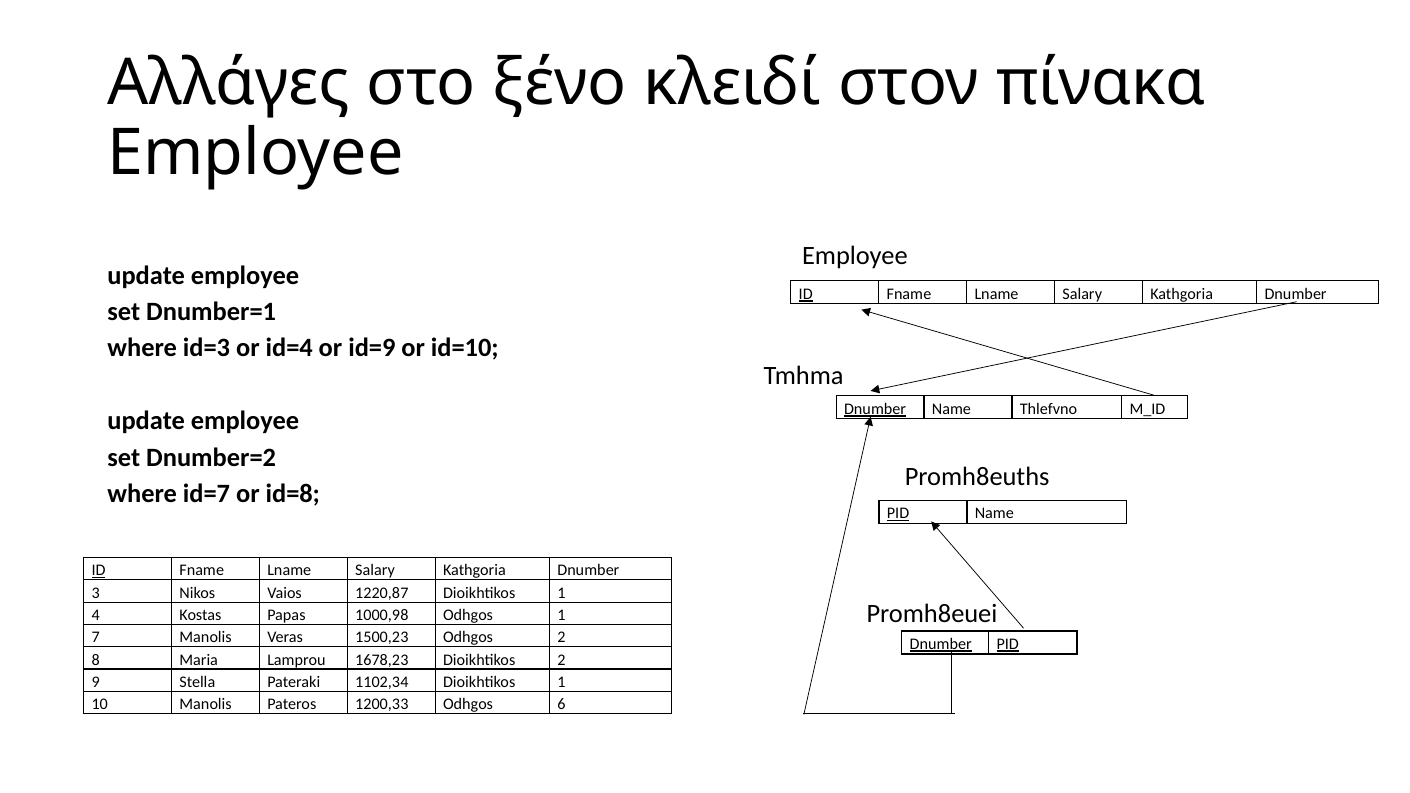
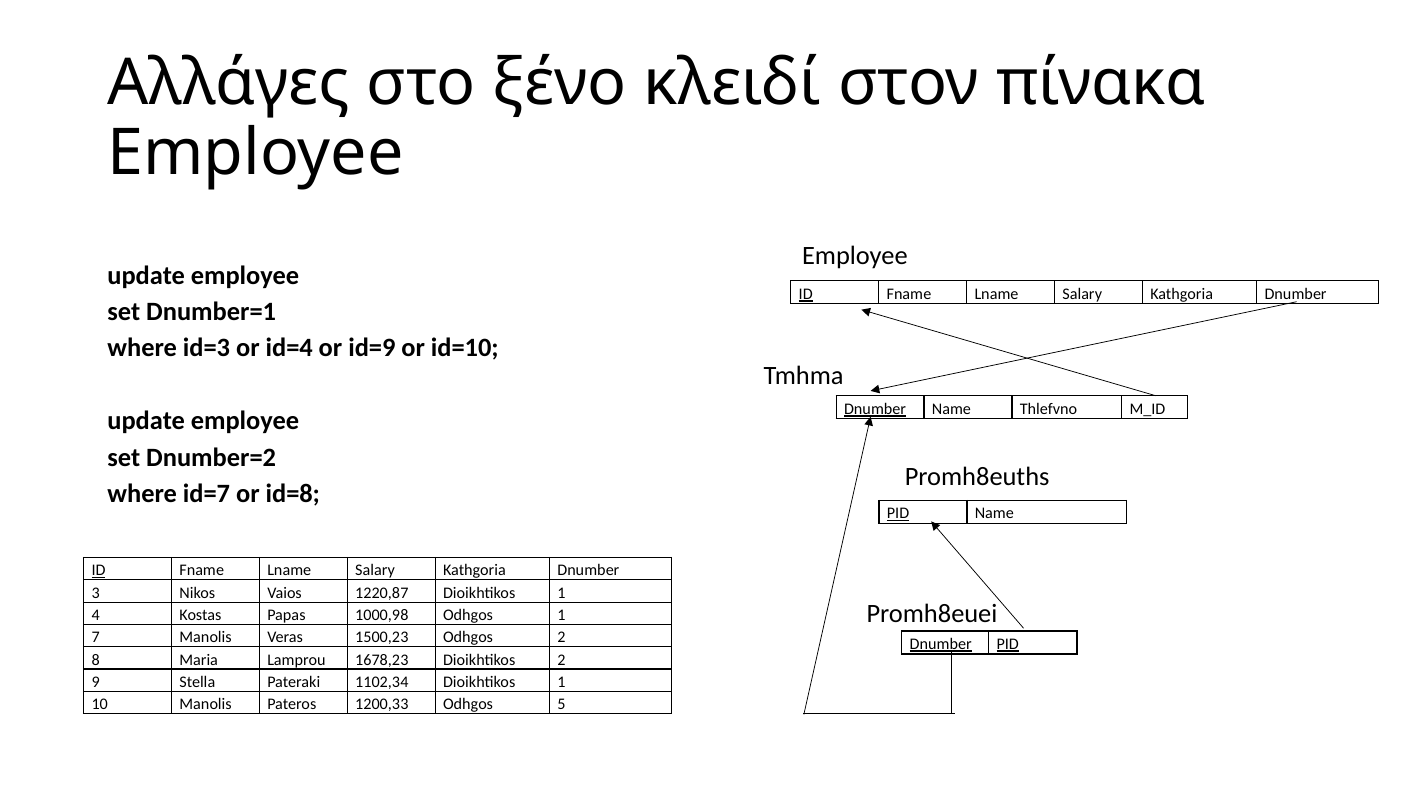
6: 6 -> 5 (561, 705)
